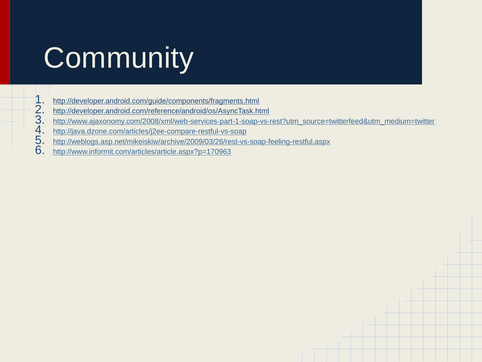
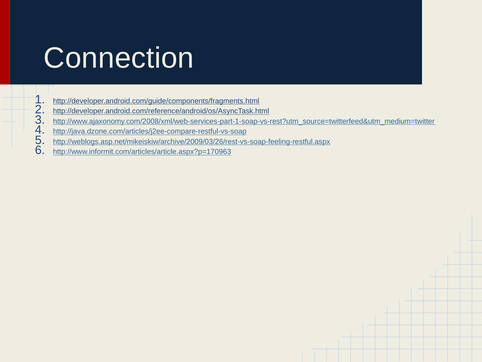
Community: Community -> Connection (119, 58)
